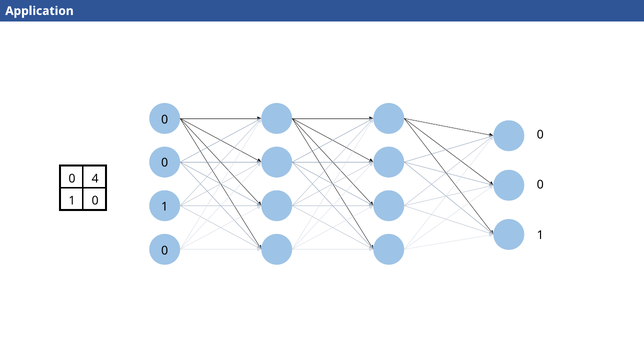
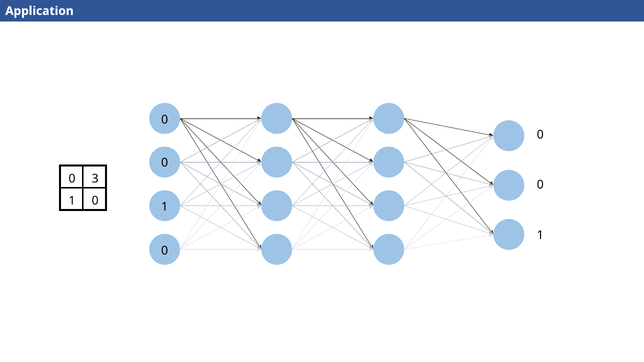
4: 4 -> 3 (95, 179)
